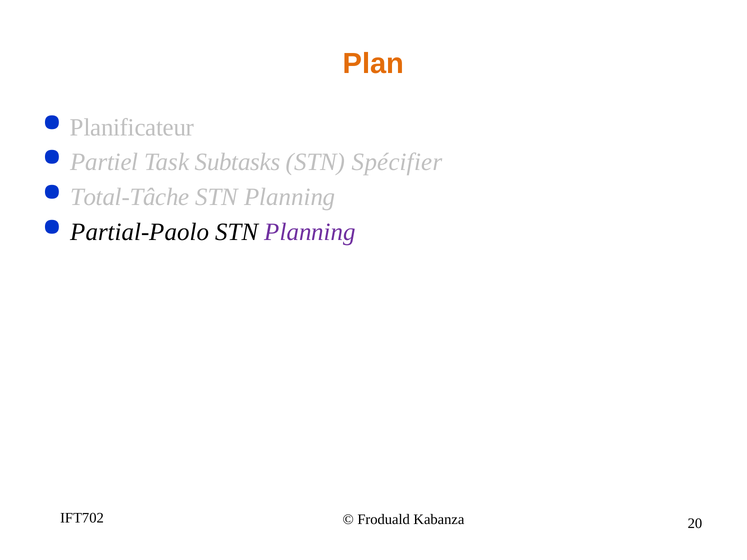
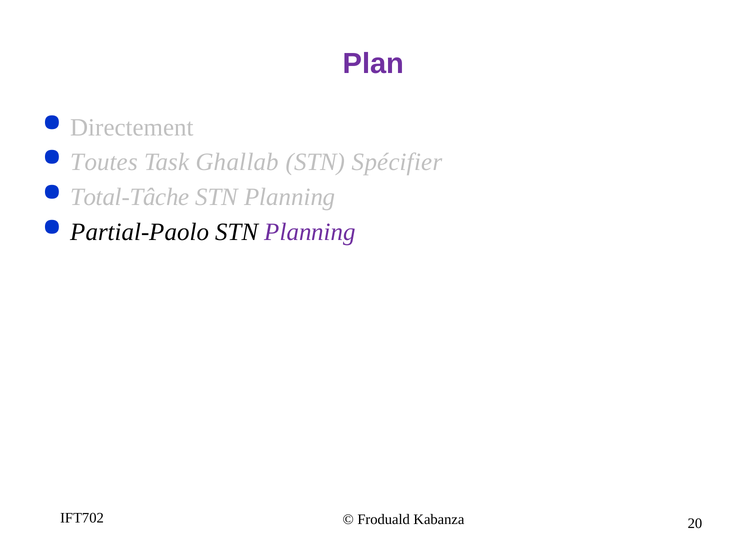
Plan colour: orange -> purple (373, 64)
Planificateur: Planificateur -> Directement (132, 127)
Partiel: Partiel -> Toutes (104, 162)
Subtasks: Subtasks -> Ghallab (237, 162)
